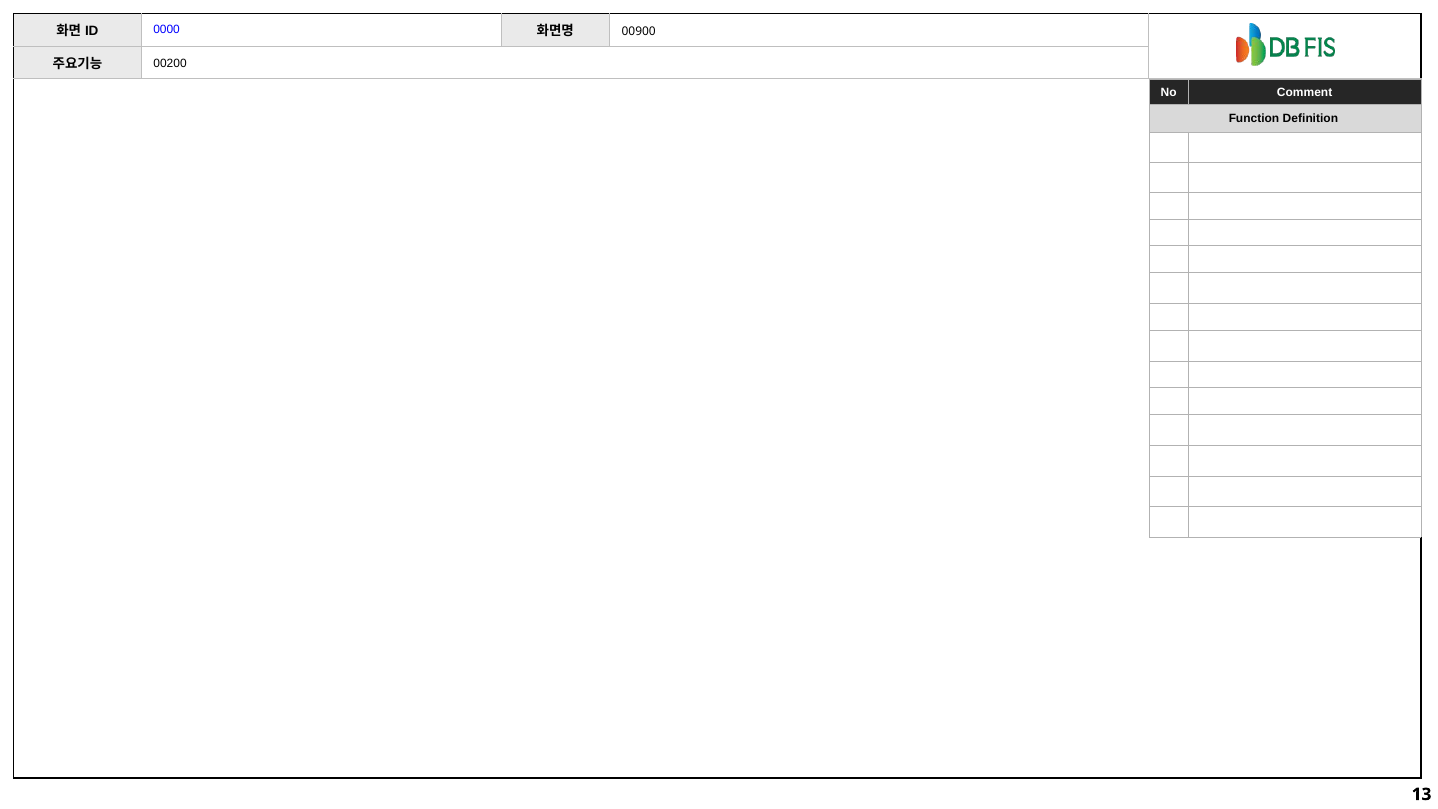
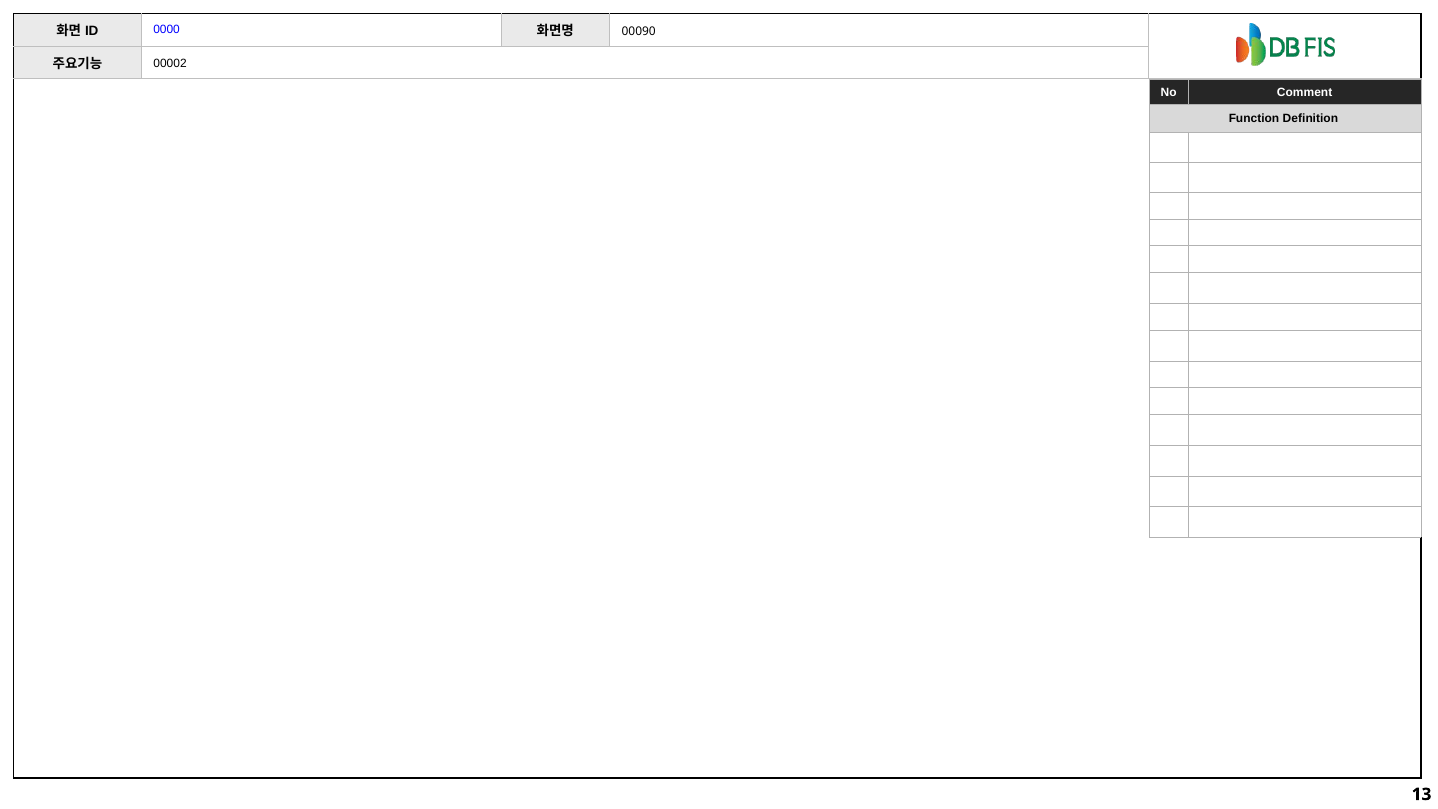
00900: 00900 -> 00090 (639, 31)
00200: 00200 -> 00002 (170, 64)
